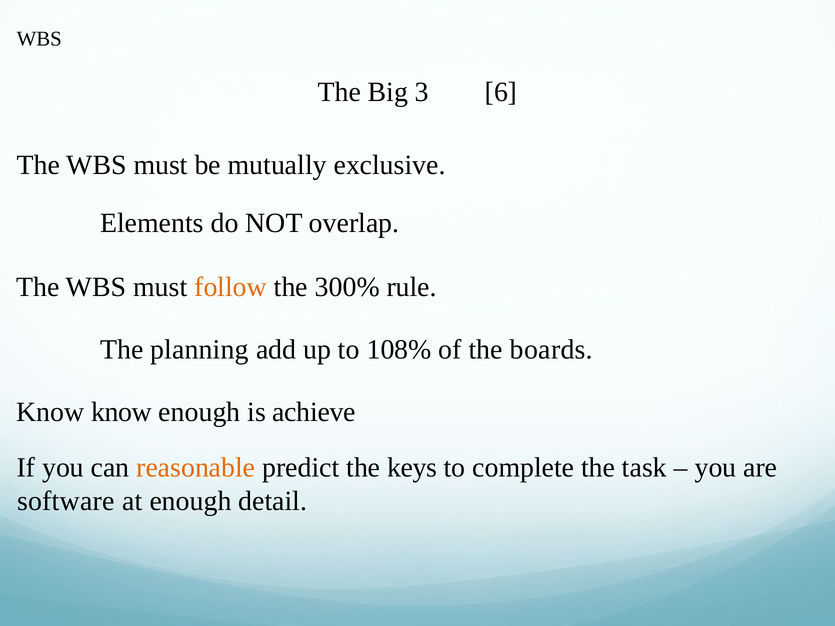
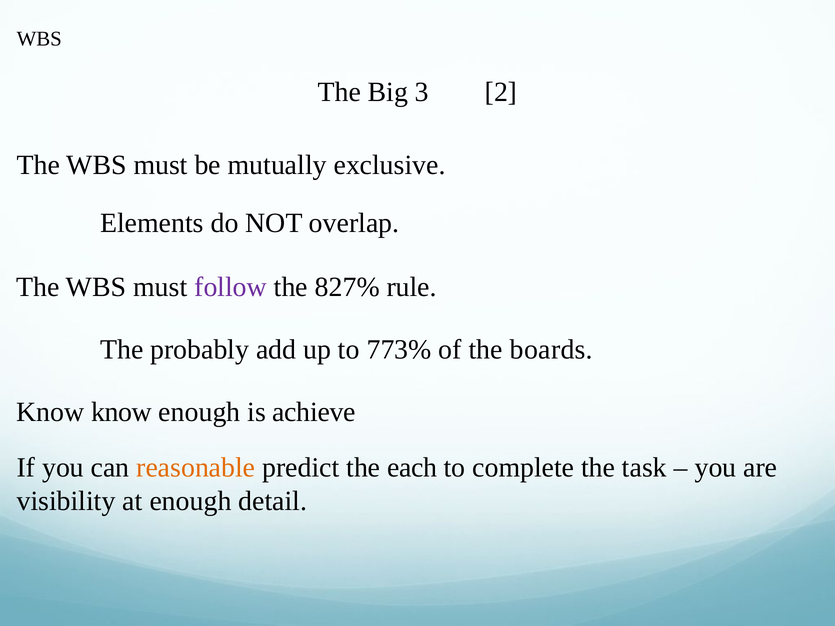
6: 6 -> 2 (501, 92)
follow colour: orange -> purple (231, 287)
300%: 300% -> 827% (347, 287)
planning: planning -> probably (200, 350)
108%: 108% -> 773% (399, 350)
keys: keys -> each (412, 468)
software: software -> visibility (66, 501)
